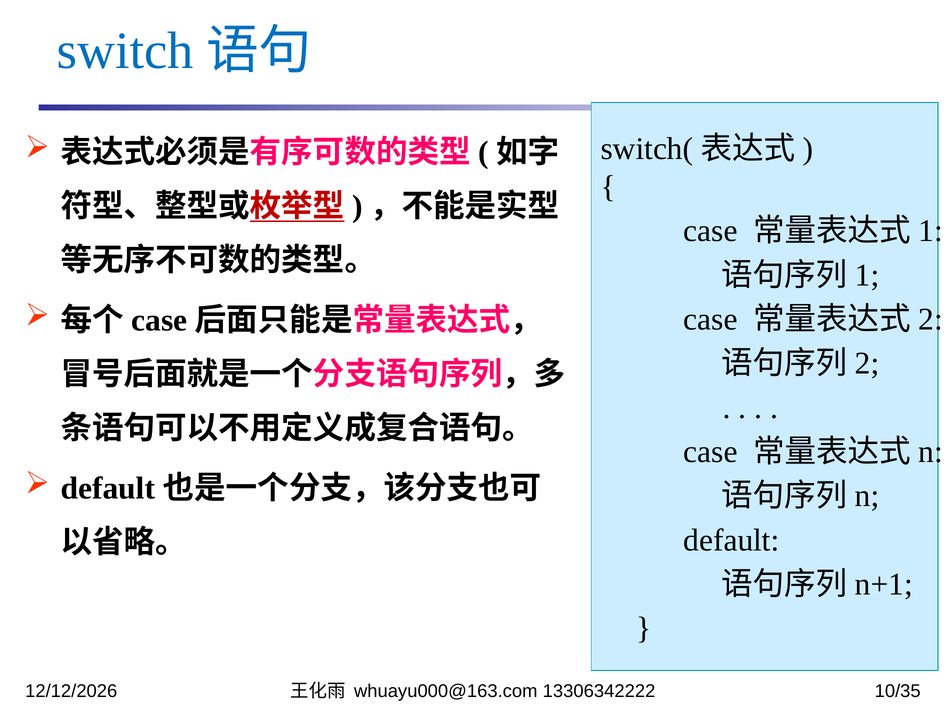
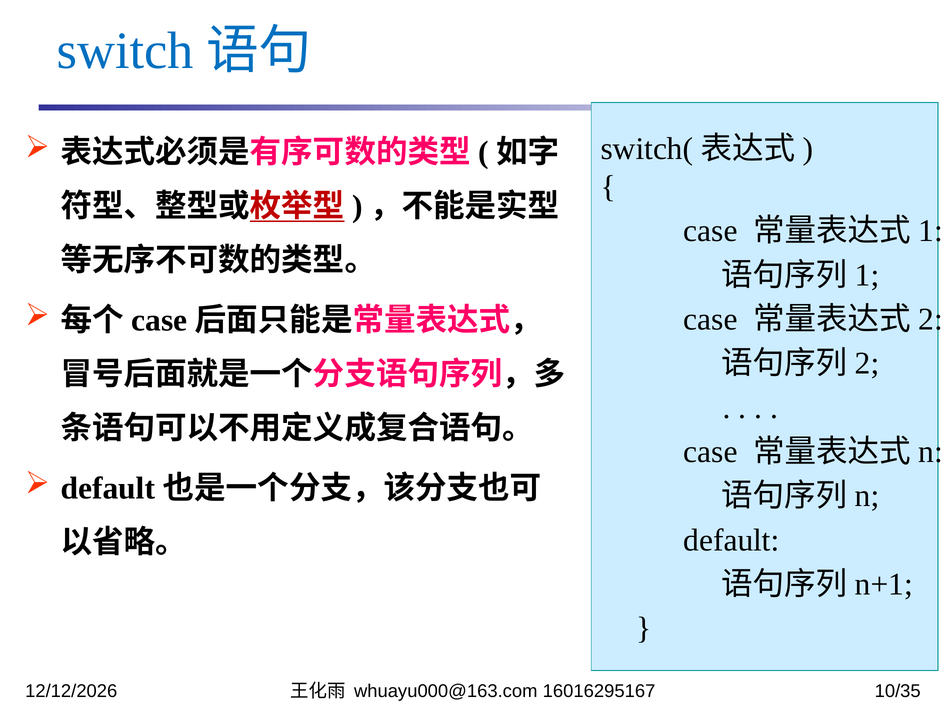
13306342222: 13306342222 -> 16016295167 (599, 691)
